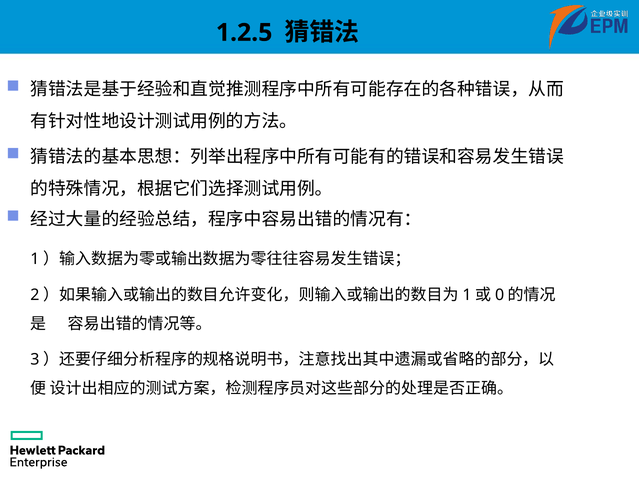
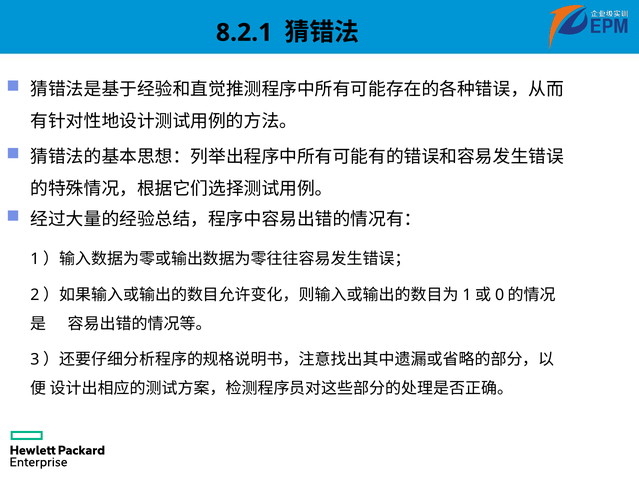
1.2.5: 1.2.5 -> 8.2.1 (244, 33)
